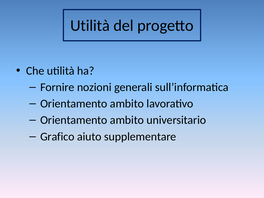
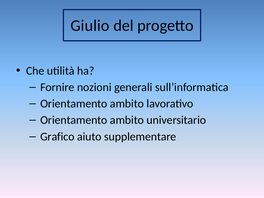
Utilità: Utilità -> Giulio (90, 26)
